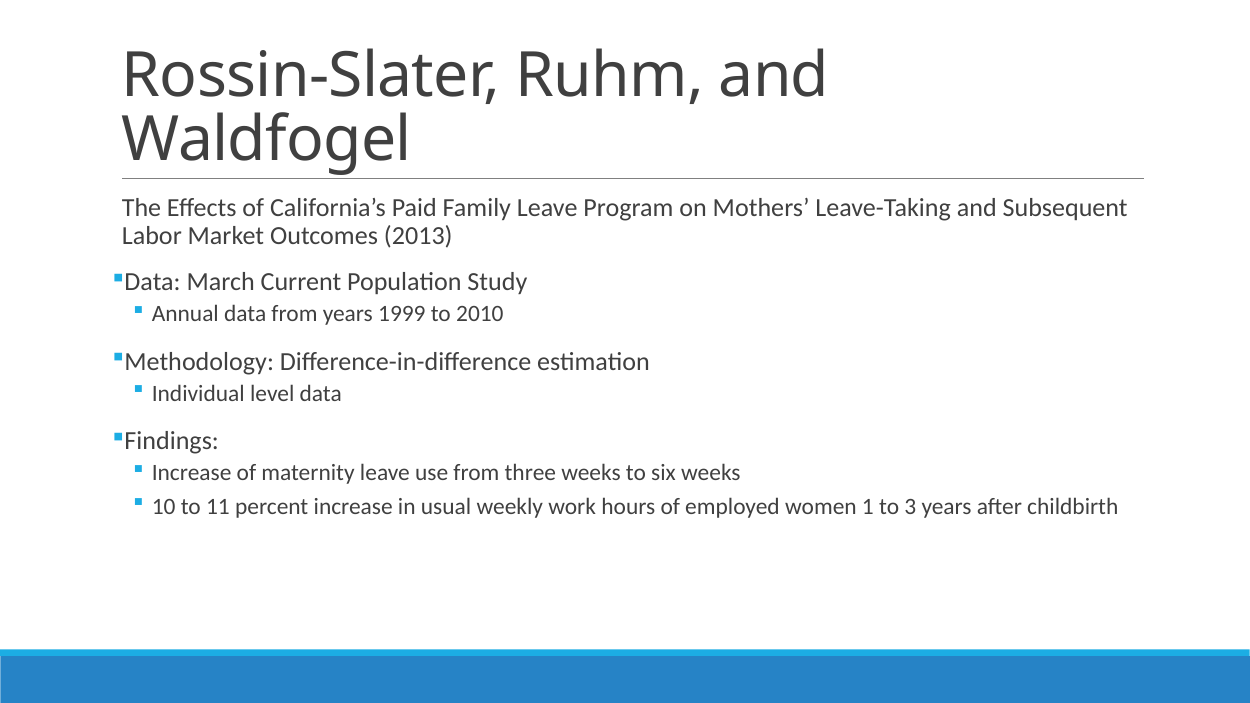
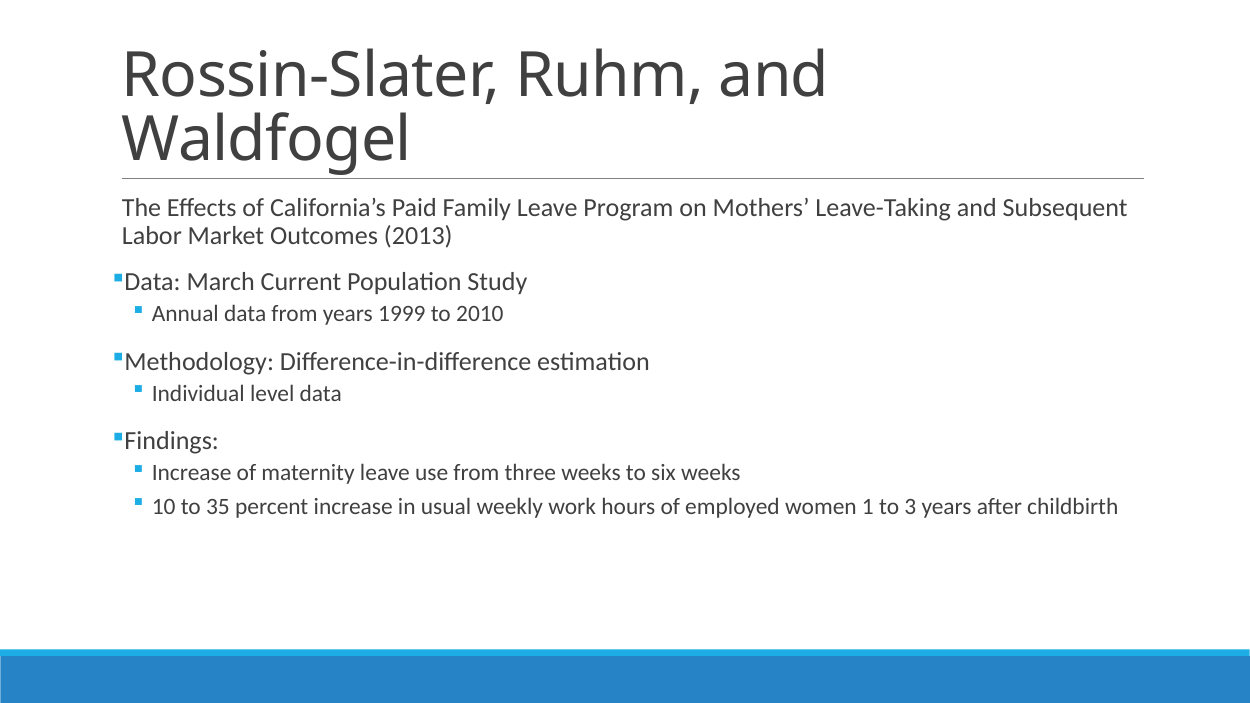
11: 11 -> 35 (218, 506)
